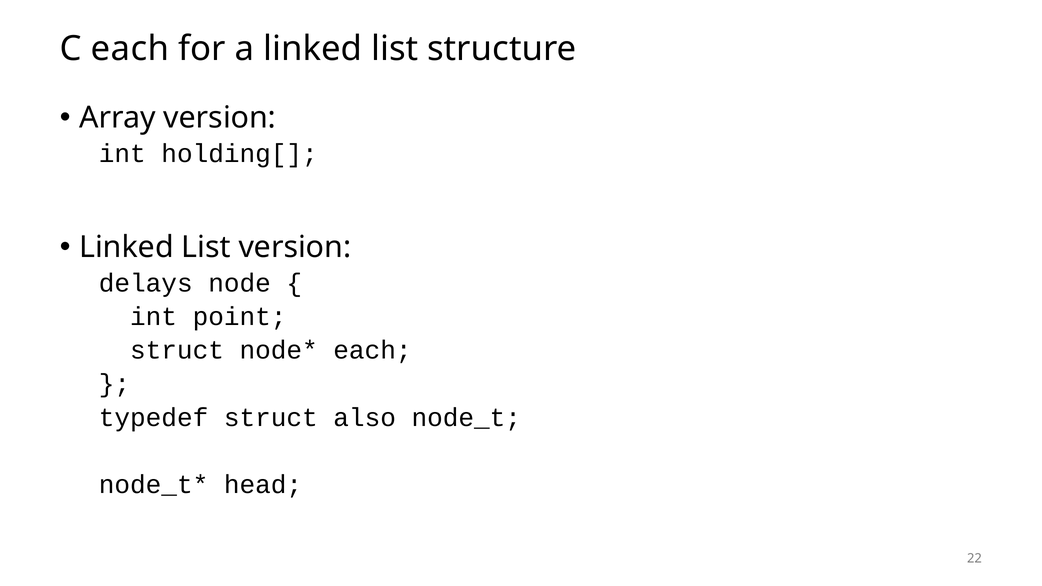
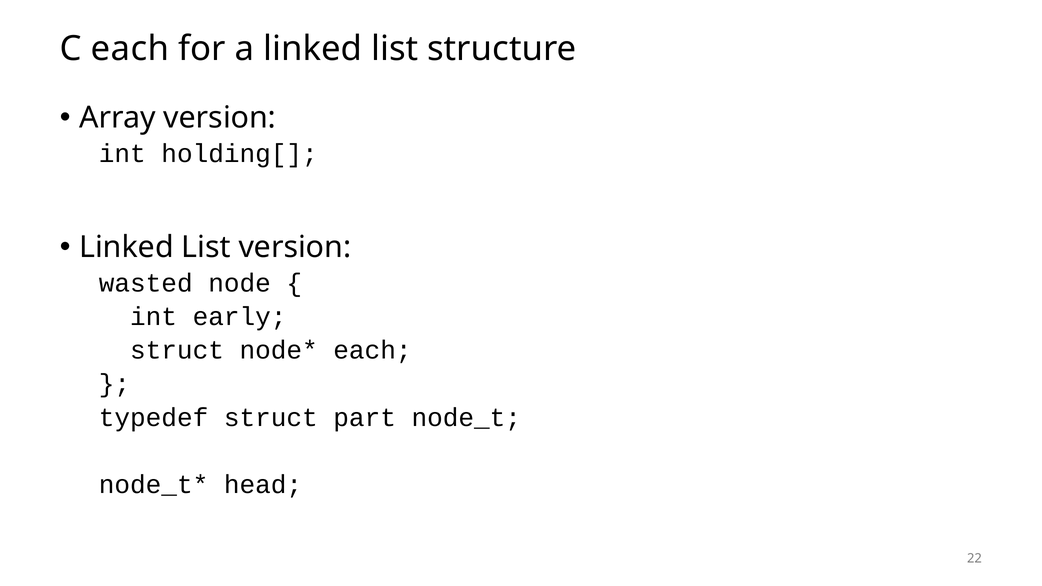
delays: delays -> wasted (146, 283)
point: point -> early (240, 317)
also: also -> part (365, 417)
